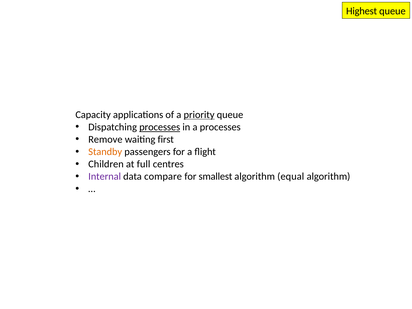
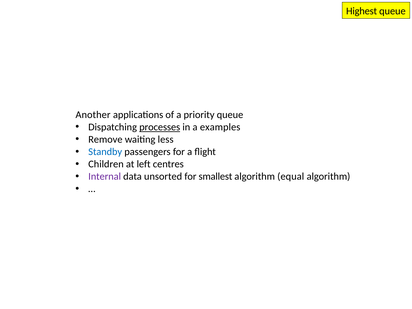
Capacity: Capacity -> Another (93, 115)
priority underline: present -> none (199, 115)
a processes: processes -> examples (220, 127)
first: first -> less (166, 139)
Standby colour: orange -> blue (105, 152)
full: full -> left (144, 164)
compare: compare -> unsorted (163, 177)
